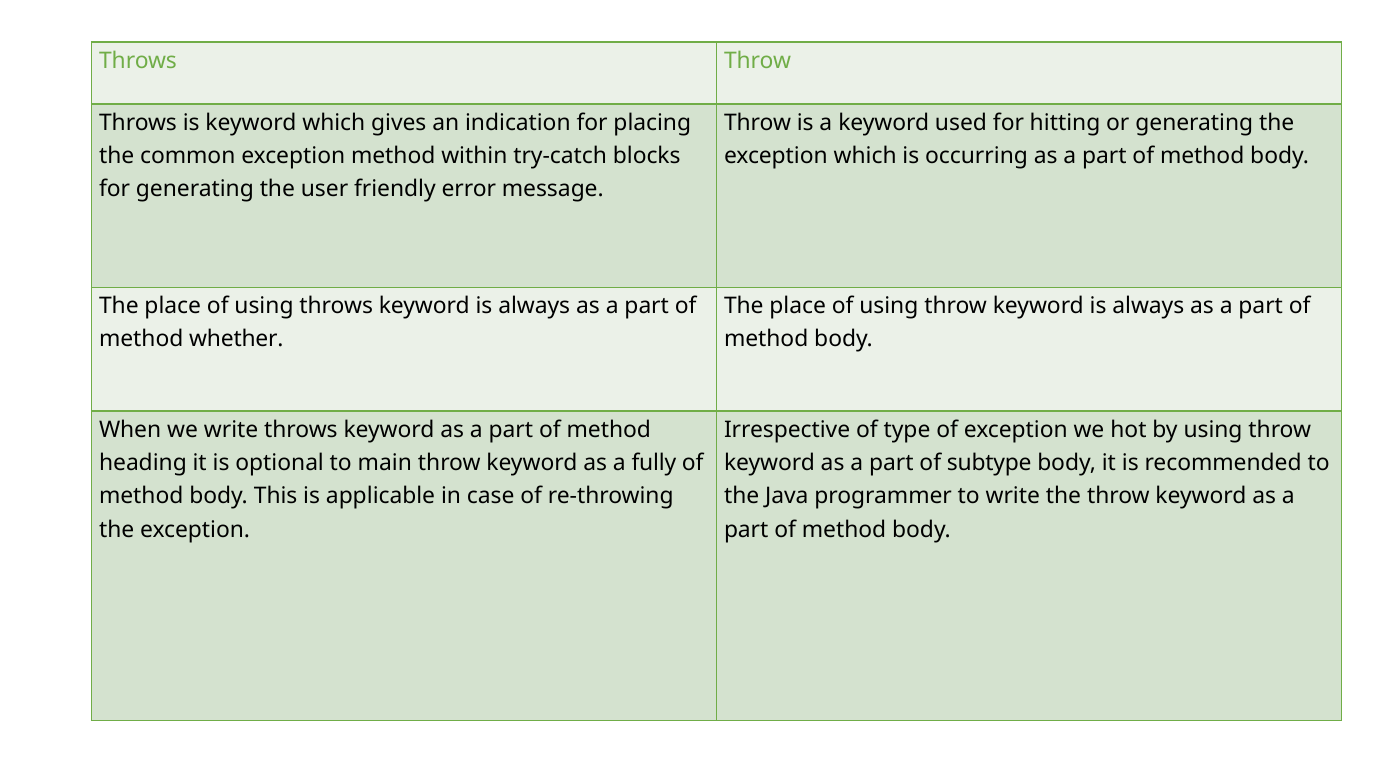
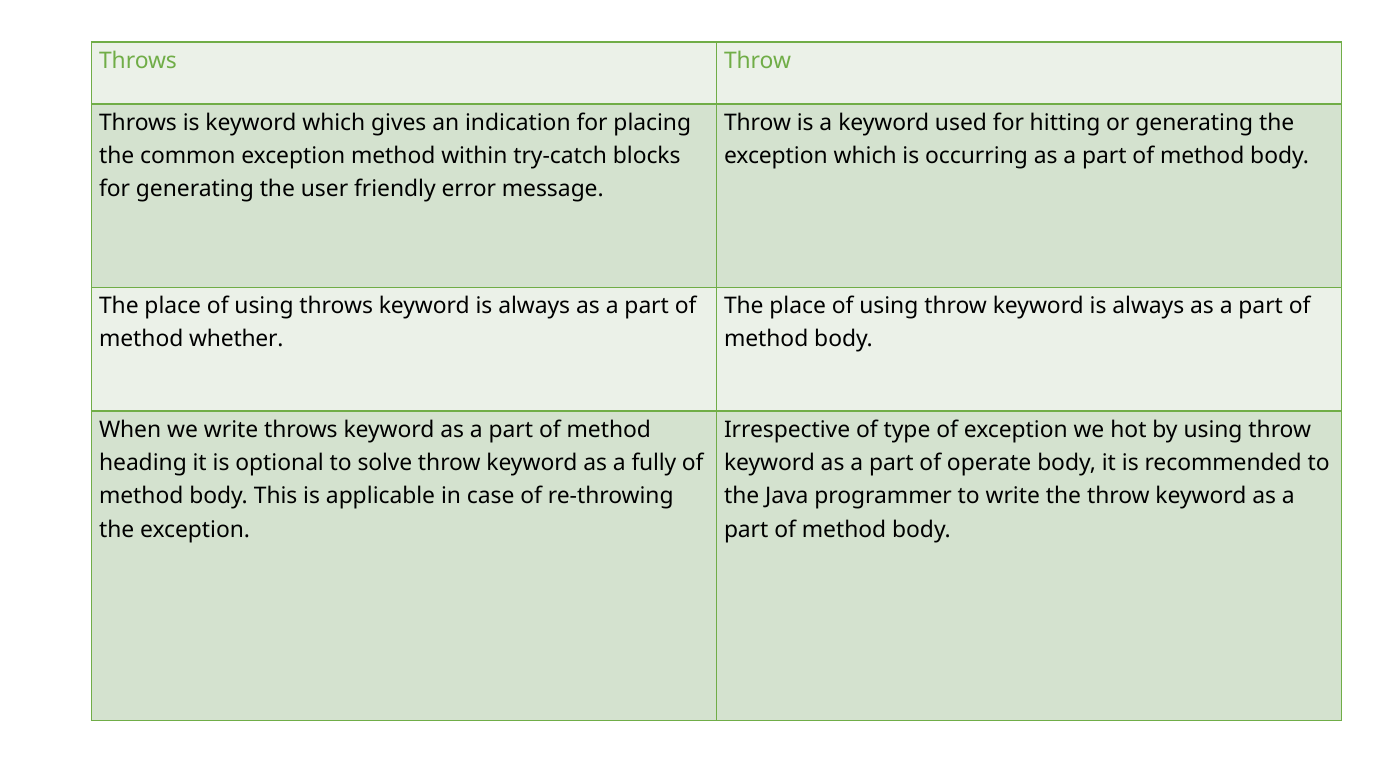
main: main -> solve (385, 463)
subtype: subtype -> operate (989, 463)
